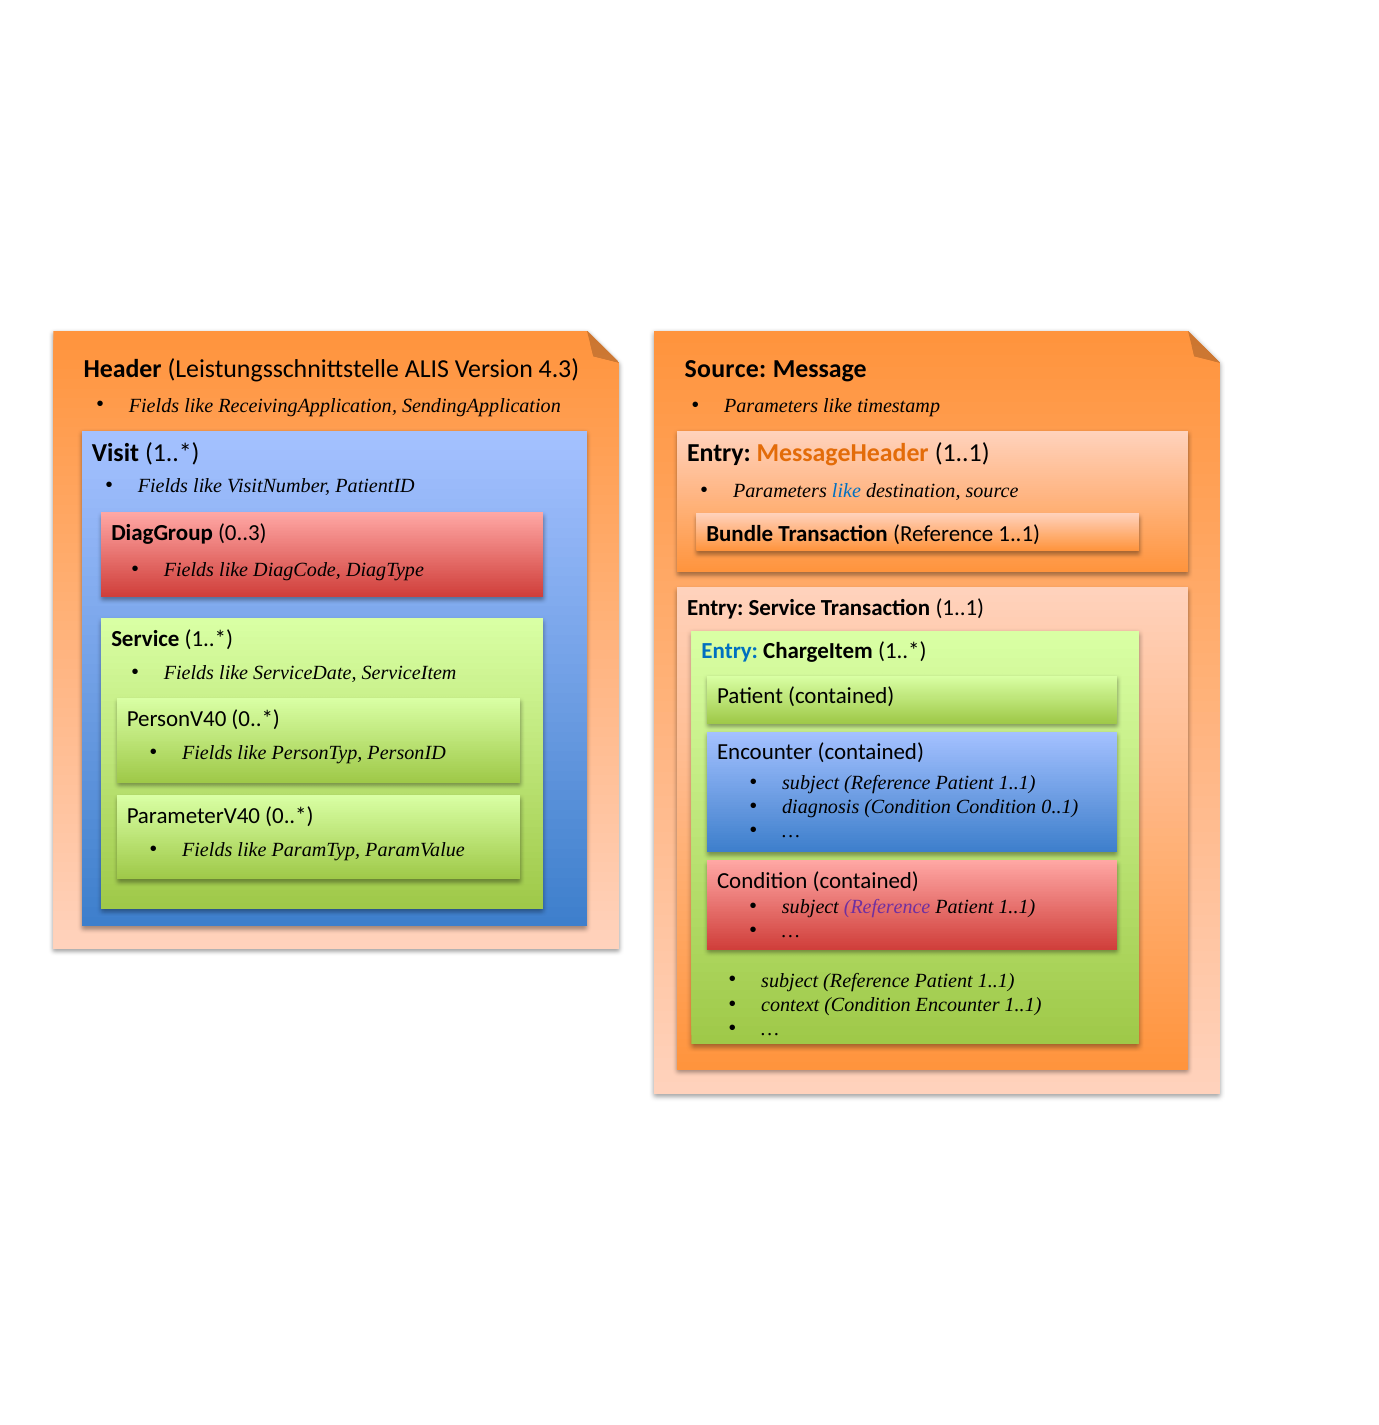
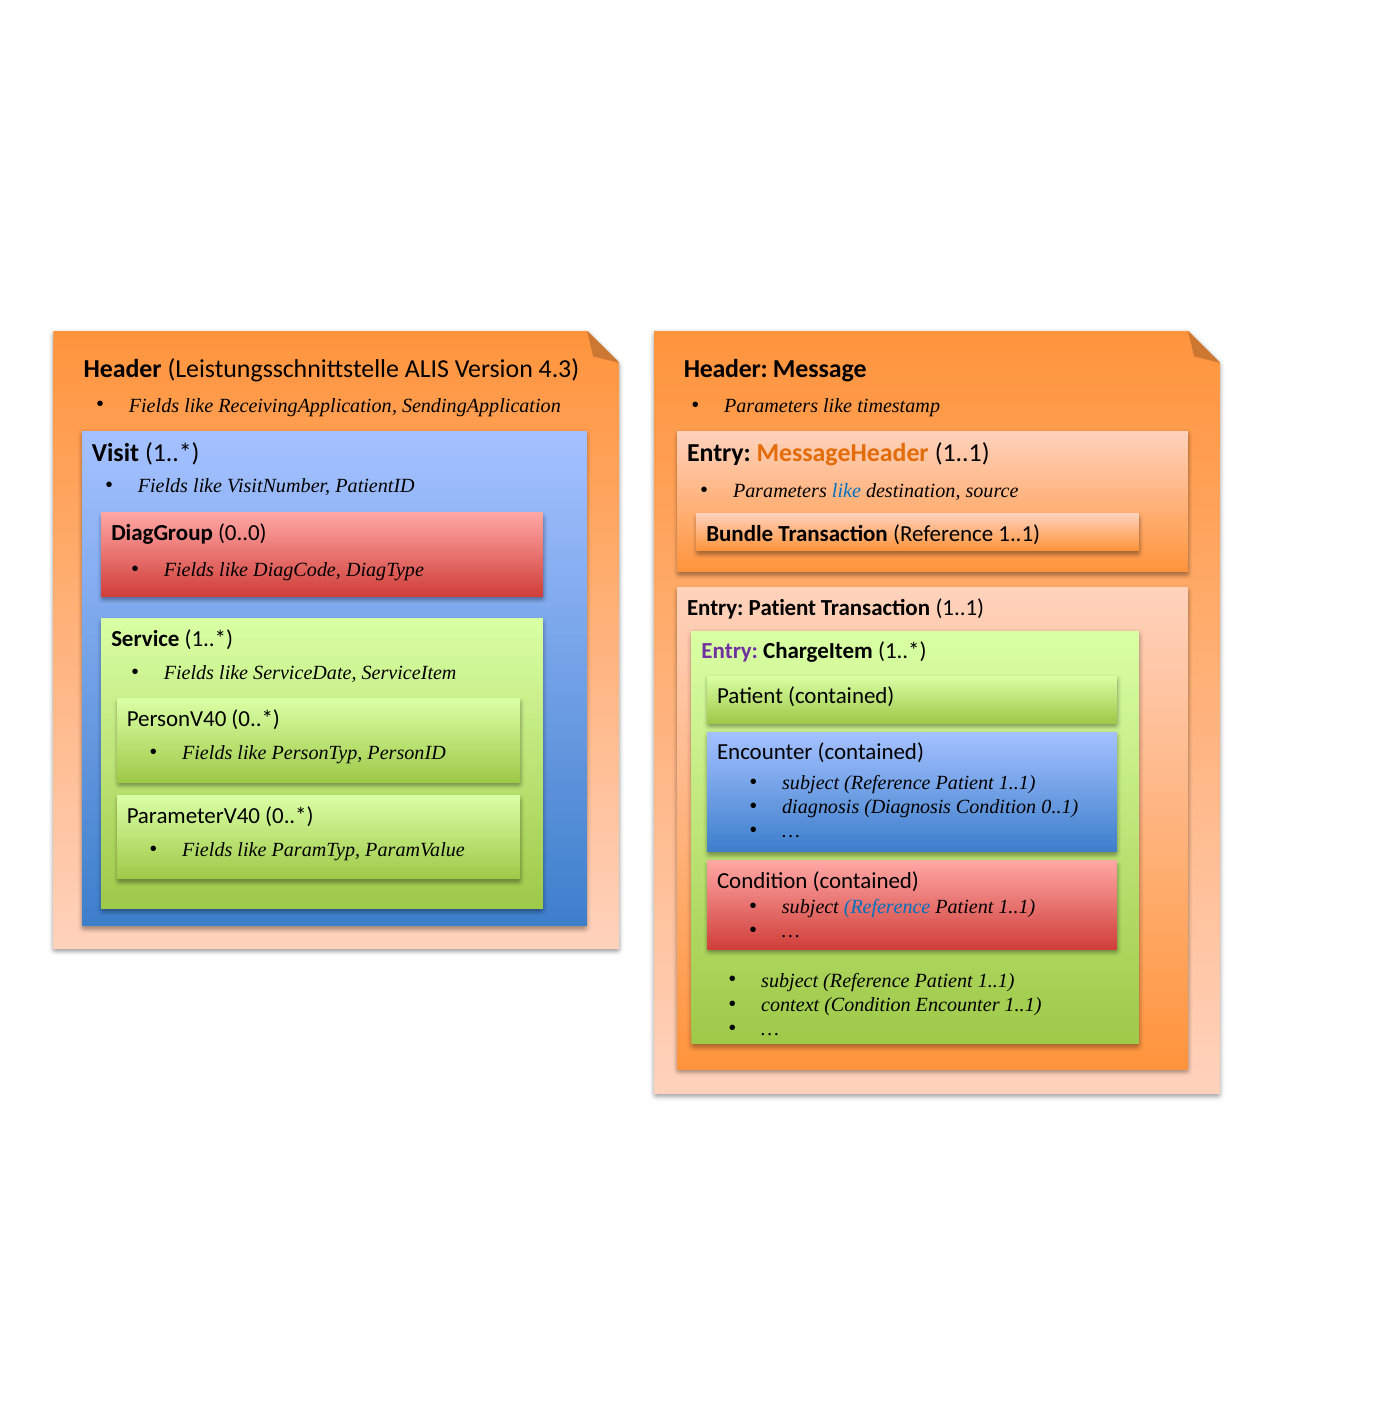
Source: Source -> Header (726, 369)
0..3: 0..3 -> 0..0 (242, 533)
Entry Service: Service -> Patient (782, 608)
Entry colour: blue -> purple (730, 651)
diagnosis Condition: Condition -> Diagnosis (908, 807)
Reference colour: purple -> blue (887, 907)
